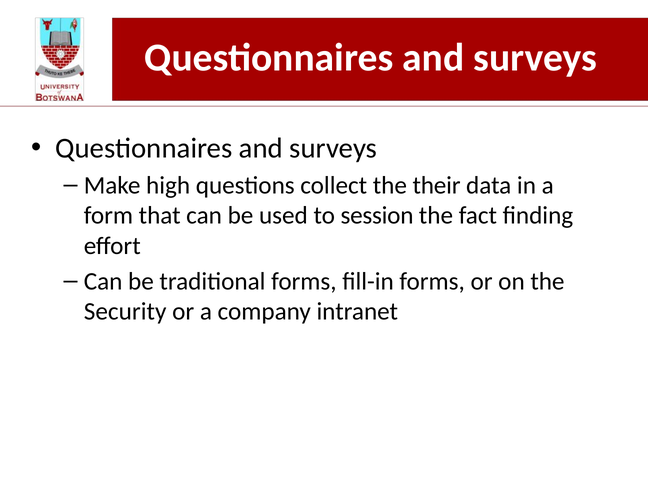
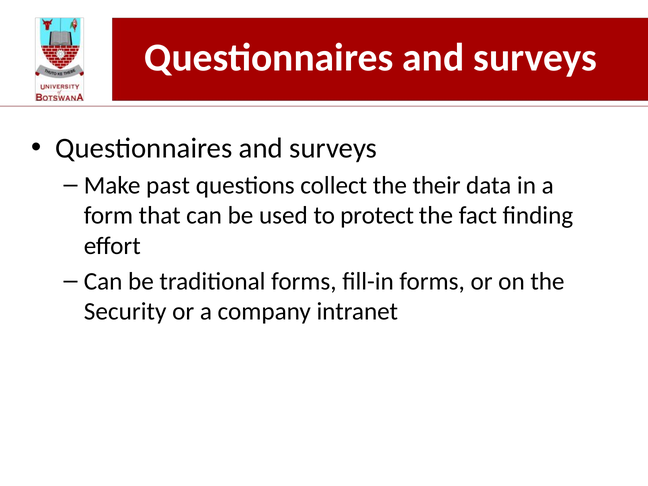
high: high -> past (168, 185)
session: session -> protect (377, 216)
